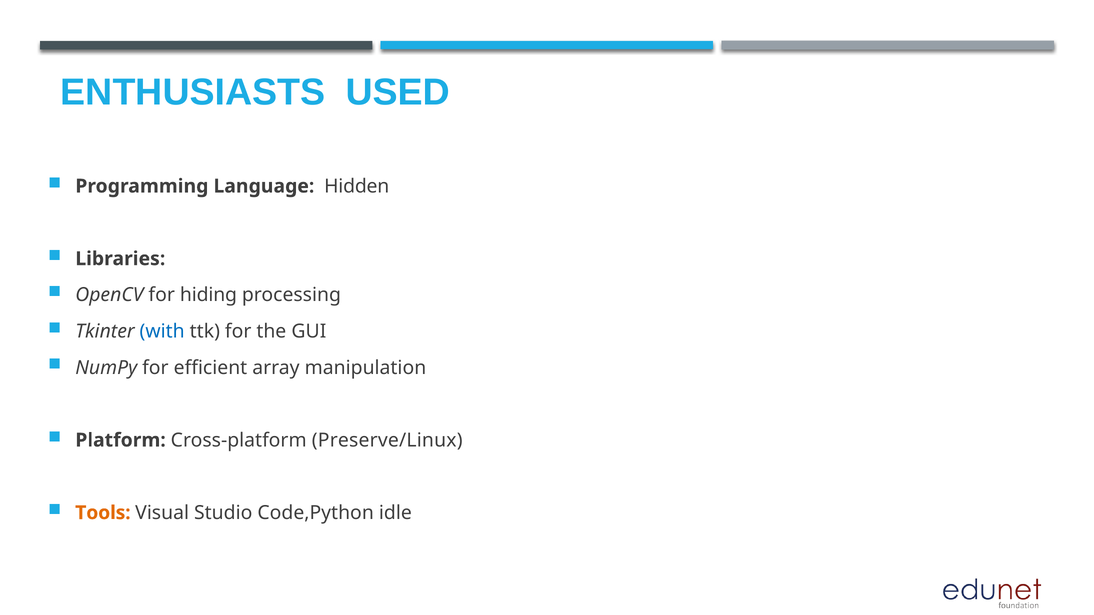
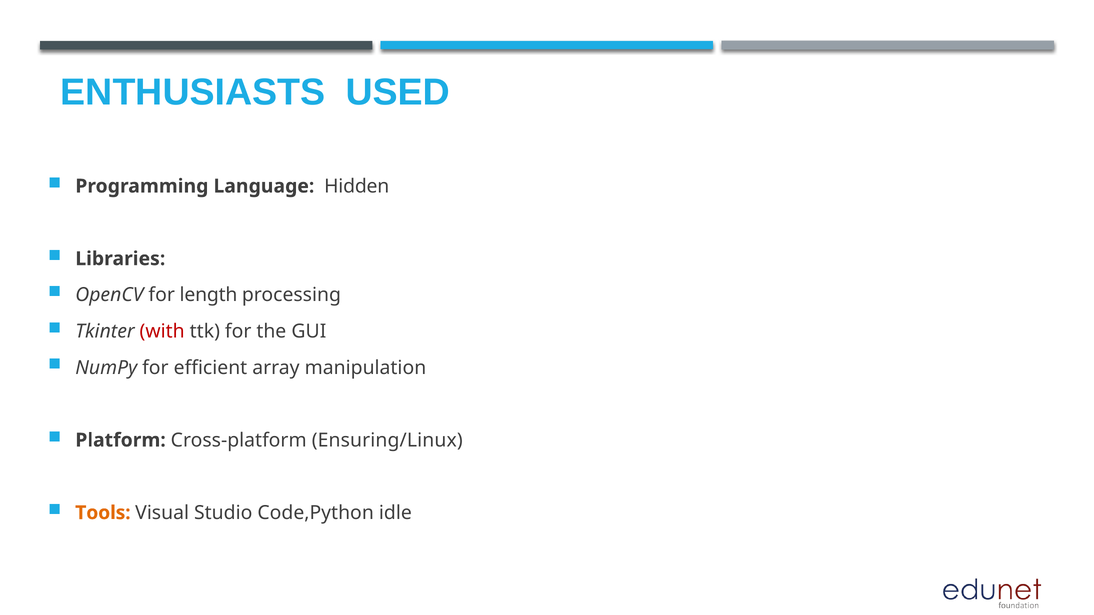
hiding: hiding -> length (209, 295)
with colour: blue -> red (162, 332)
Preserve/Linux: Preserve/Linux -> Ensuring/Linux (387, 440)
